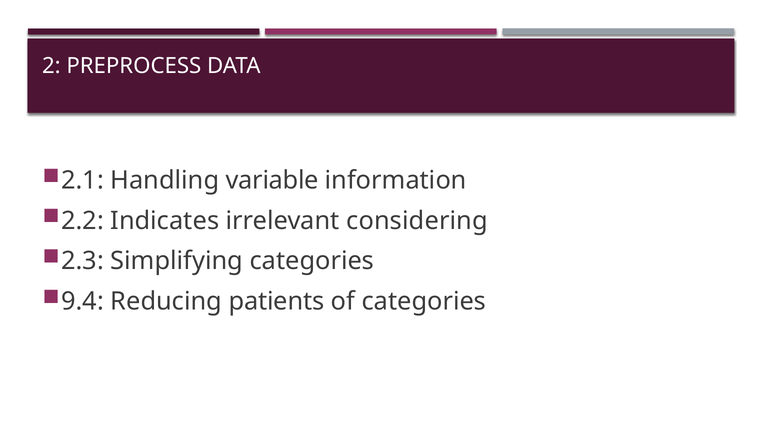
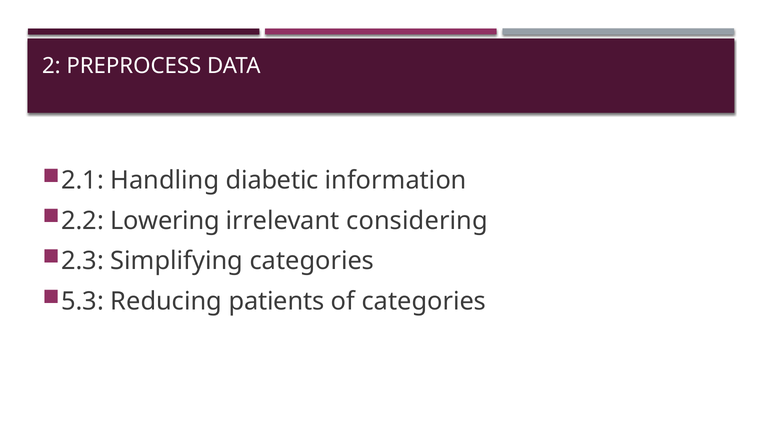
variable: variable -> diabetic (272, 180)
Indicates: Indicates -> Lowering (165, 220)
9.4: 9.4 -> 5.3 (82, 301)
